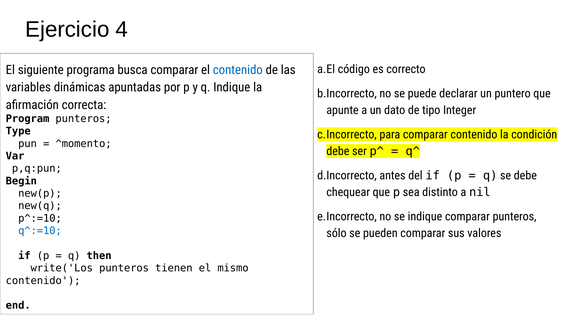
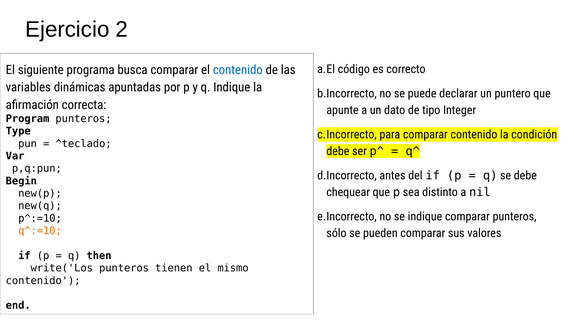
4: 4 -> 2 (122, 30)
^momento: ^momento -> ^teclado (84, 144)
q^:=10 colour: blue -> orange (40, 231)
